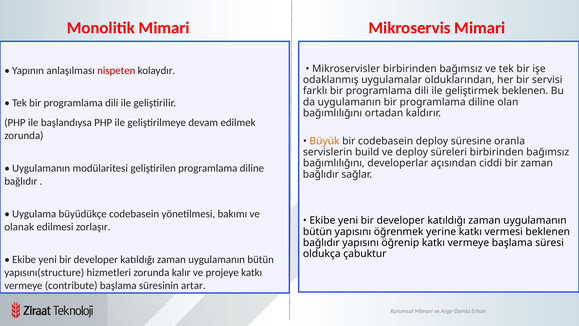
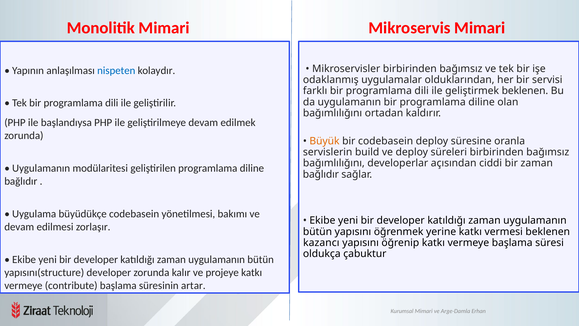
nispeten colour: red -> blue (116, 70)
olanak: olanak -> devam (19, 227)
bağlıdır: bağlıdır -> kazancı (321, 242)
yapısını(structure hizmetleri: hizmetleri -> developer (109, 272)
